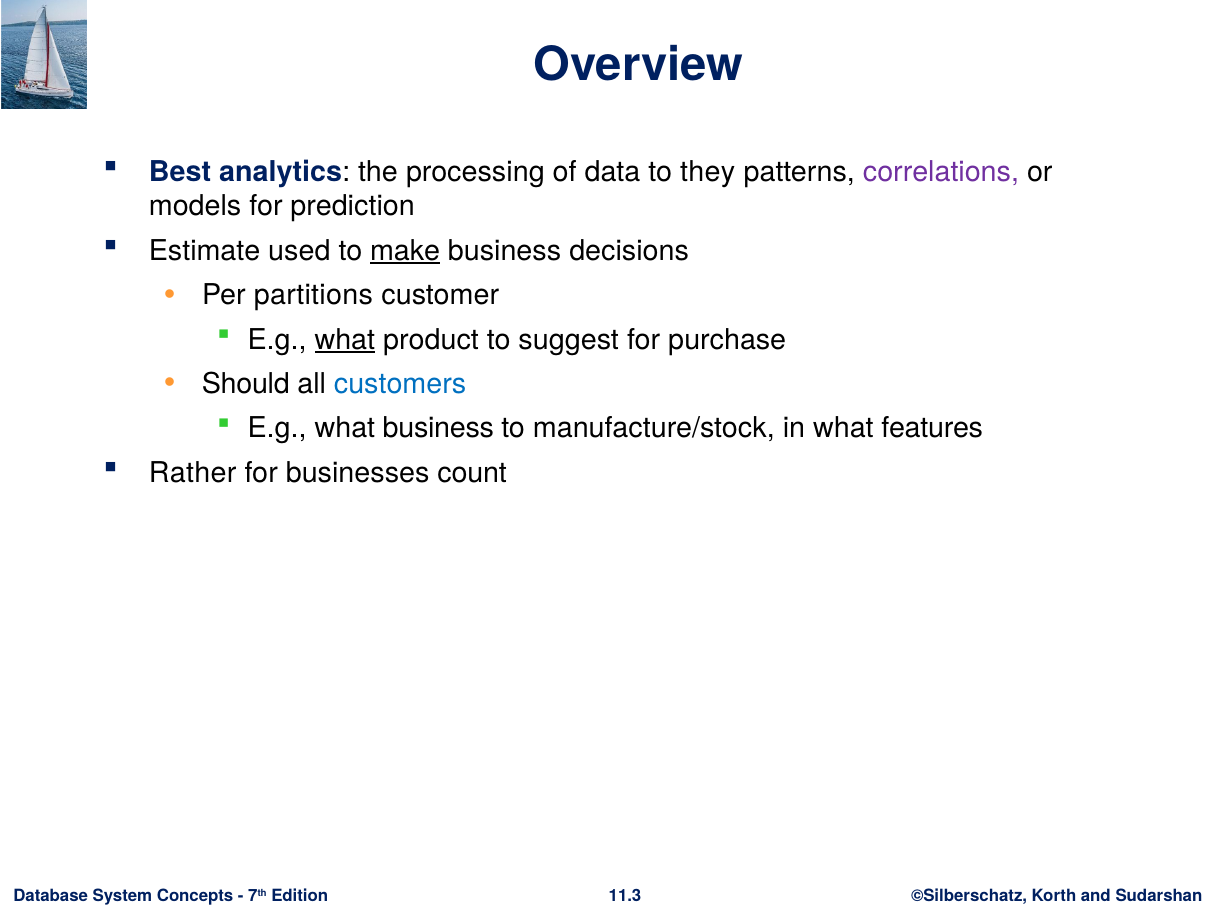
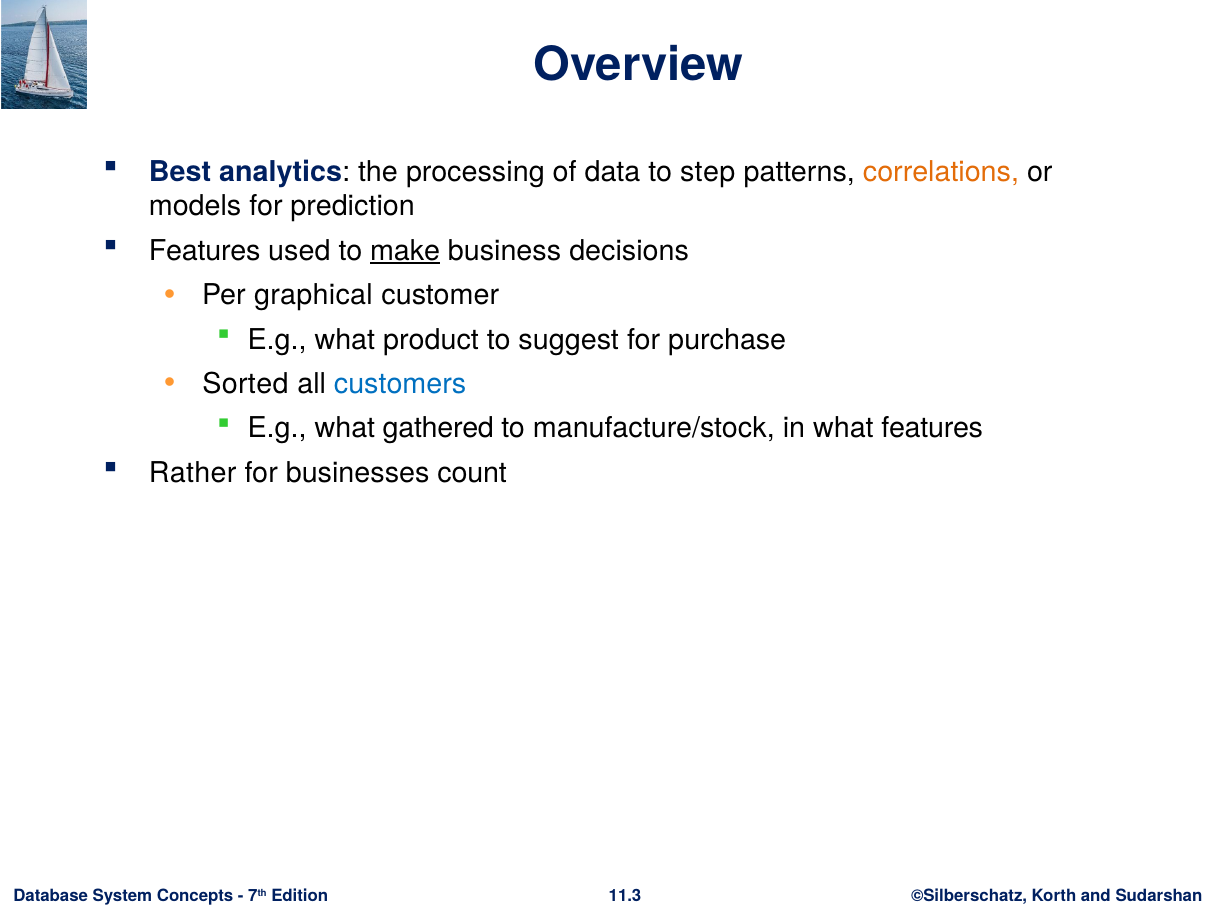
they: they -> step (708, 172)
correlations colour: purple -> orange (941, 172)
Estimate: Estimate -> Features (205, 251)
partitions: partitions -> graphical (313, 295)
what underline: present -> none (345, 340)
Should: Should -> Sorted (245, 384)
what business: business -> gathered (438, 429)
